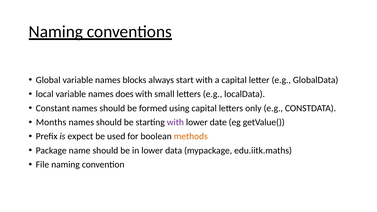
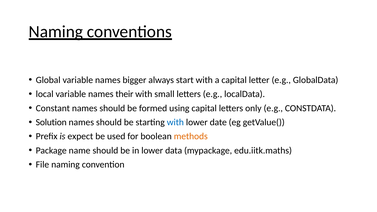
blocks: blocks -> bigger (134, 80)
does: does -> their (124, 94)
Months: Months -> Solution (51, 122)
with colour: purple -> blue (175, 122)
